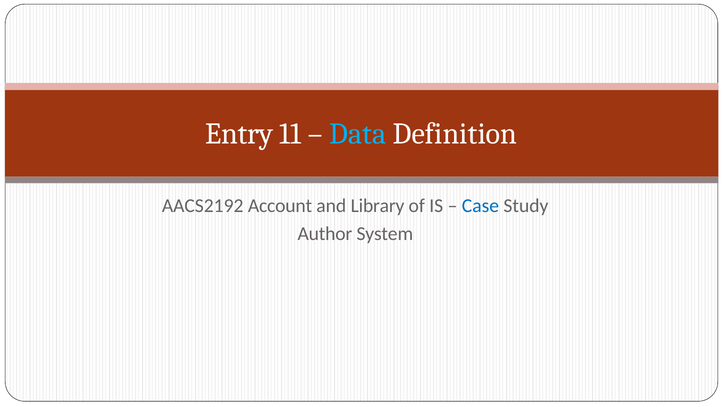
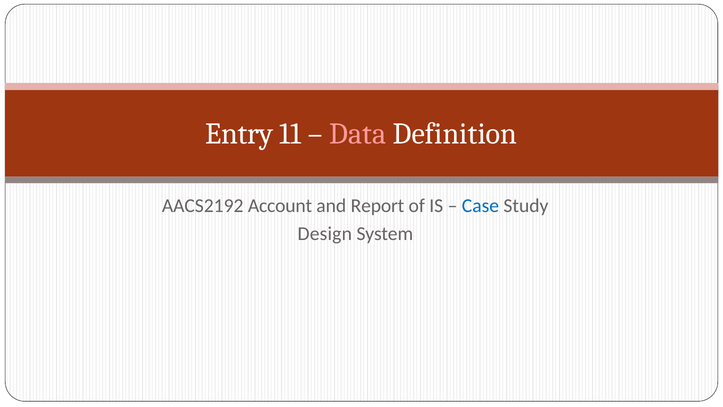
Data colour: light blue -> pink (358, 134)
Library: Library -> Report (377, 206)
Author: Author -> Design (325, 233)
